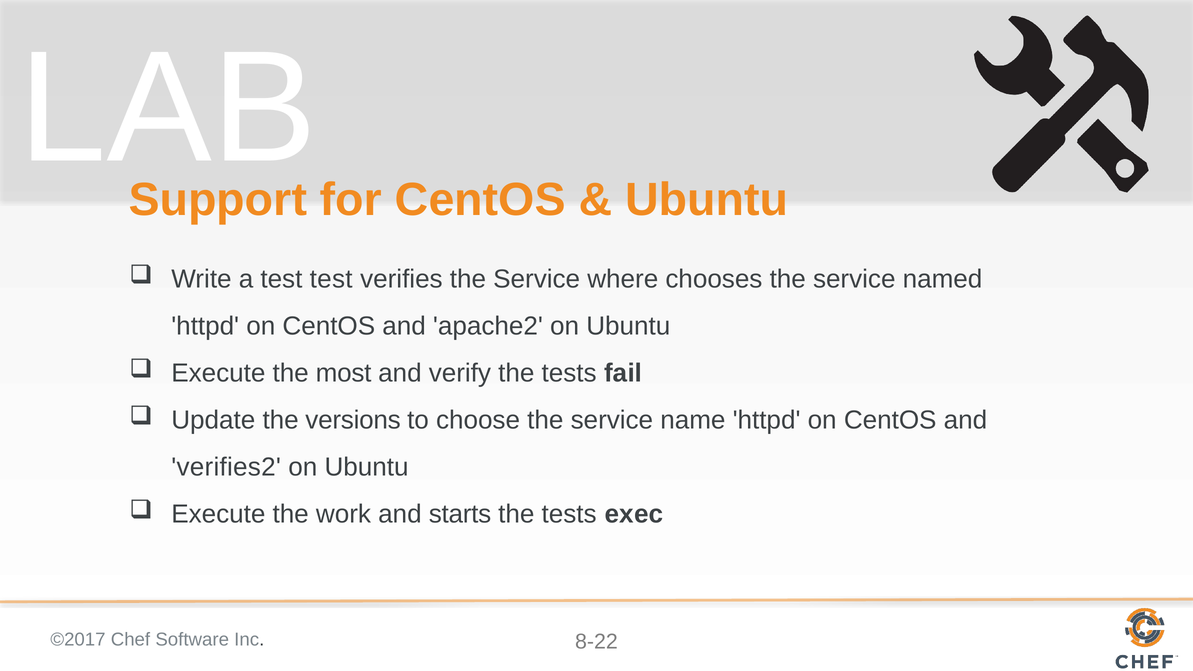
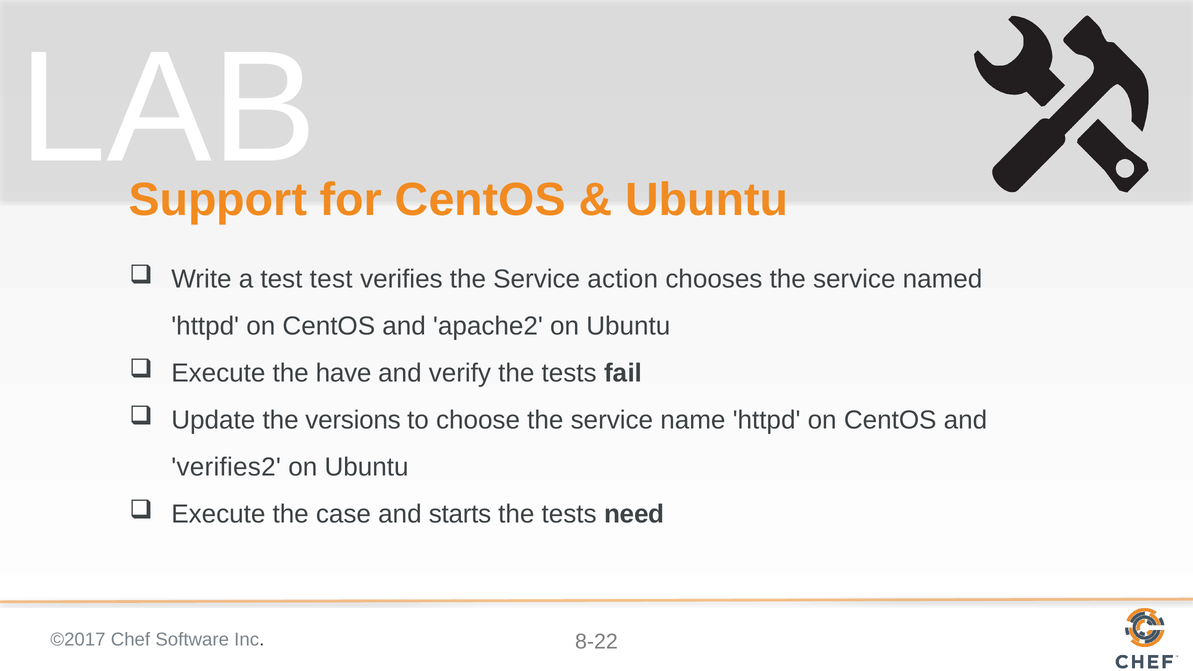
where: where -> action (623, 279)
most: most -> have (344, 373)
work: work -> case (343, 514)
exec: exec -> need (634, 514)
